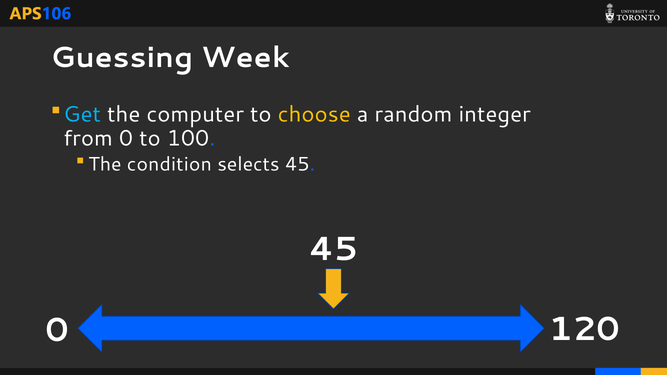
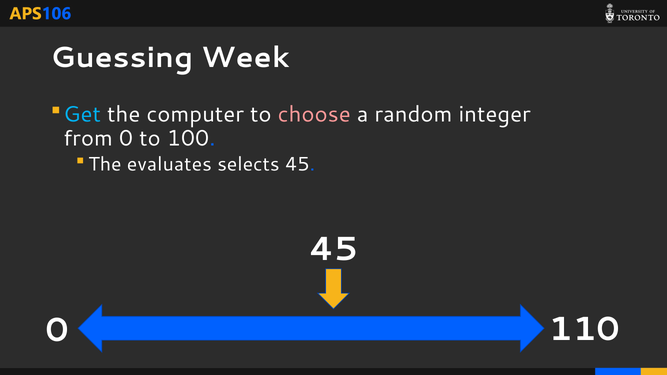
choose colour: yellow -> pink (314, 114)
condition: condition -> evaluates (169, 164)
120: 120 -> 110 (585, 329)
